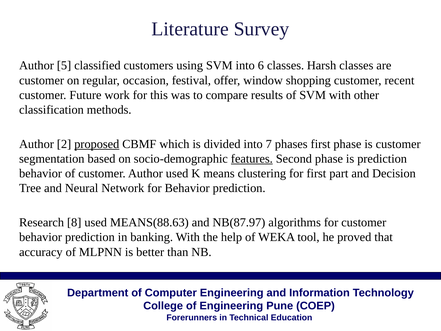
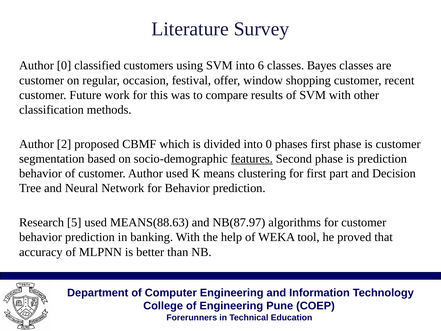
Author 5: 5 -> 0 (64, 66)
Harsh: Harsh -> Bayes (322, 66)
proposed underline: present -> none (97, 144)
into 7: 7 -> 0 (269, 144)
8: 8 -> 5 (74, 222)
